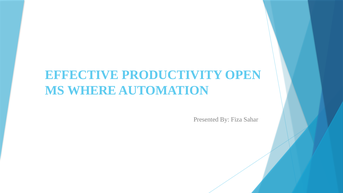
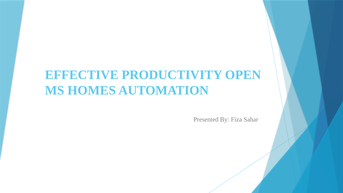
WHERE: WHERE -> HOMES (92, 90)
